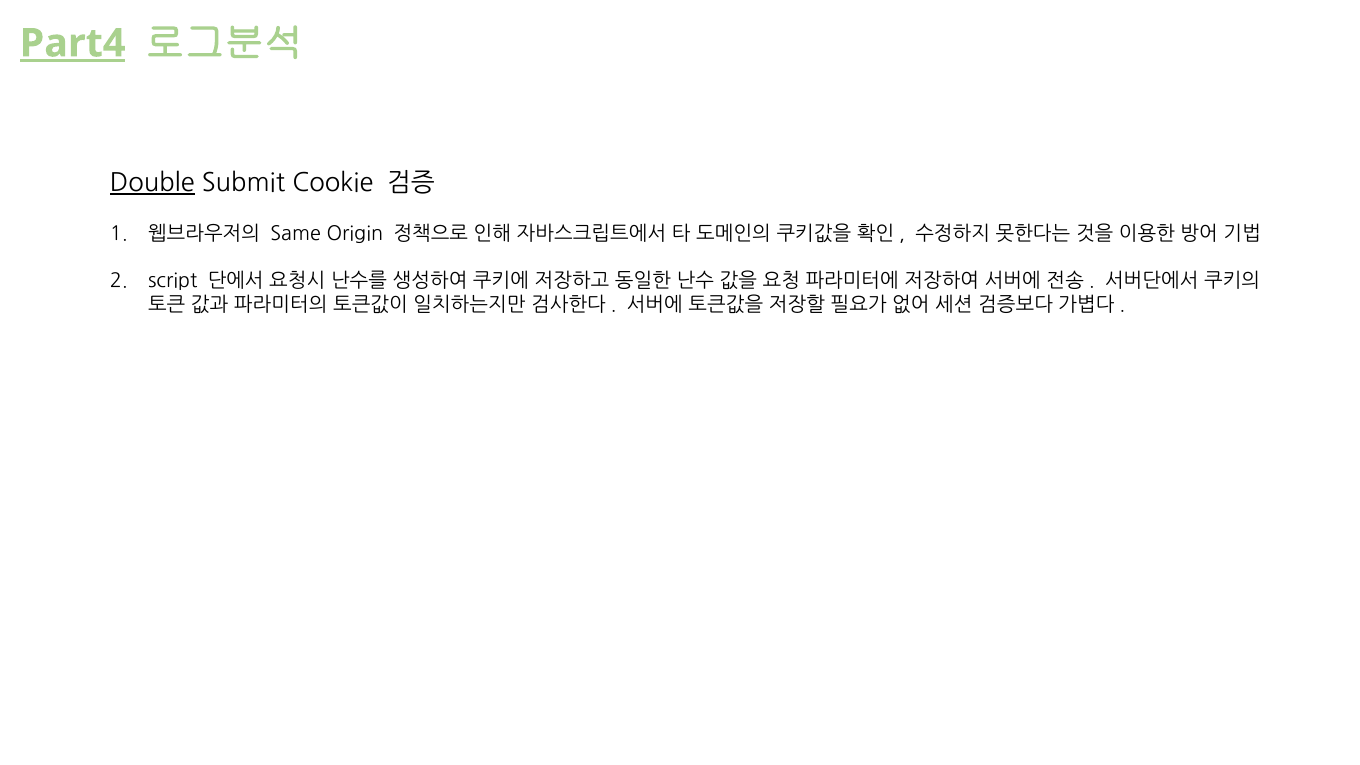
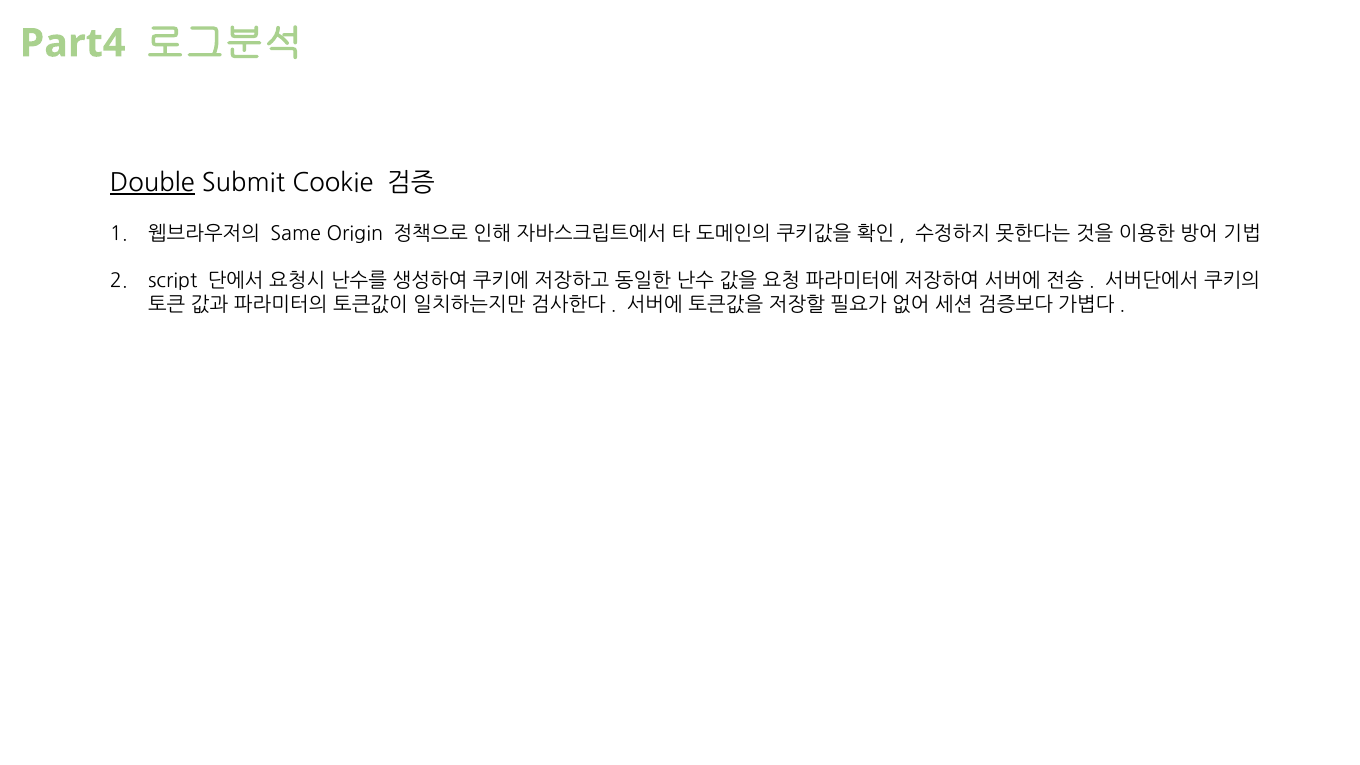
Part4 underline: present -> none (73, 43)
